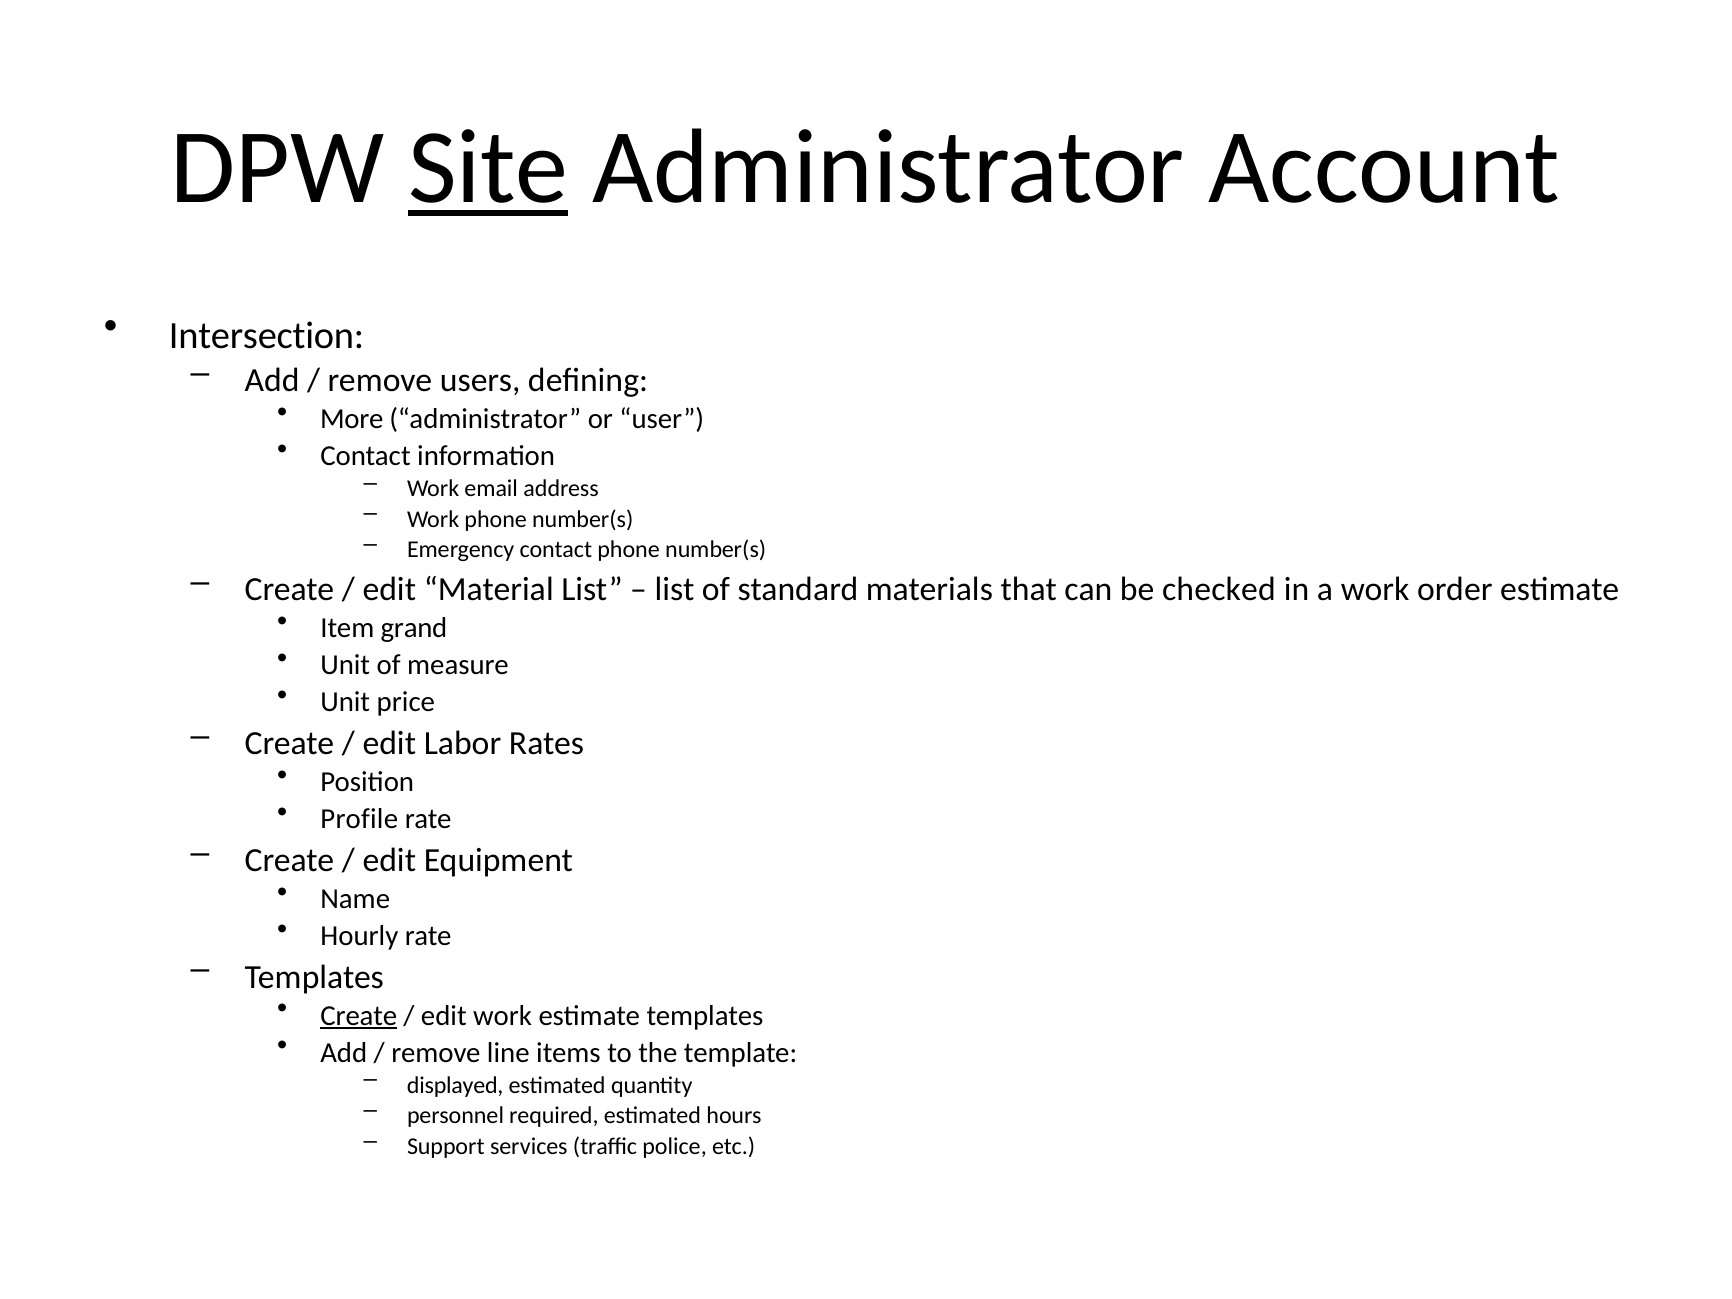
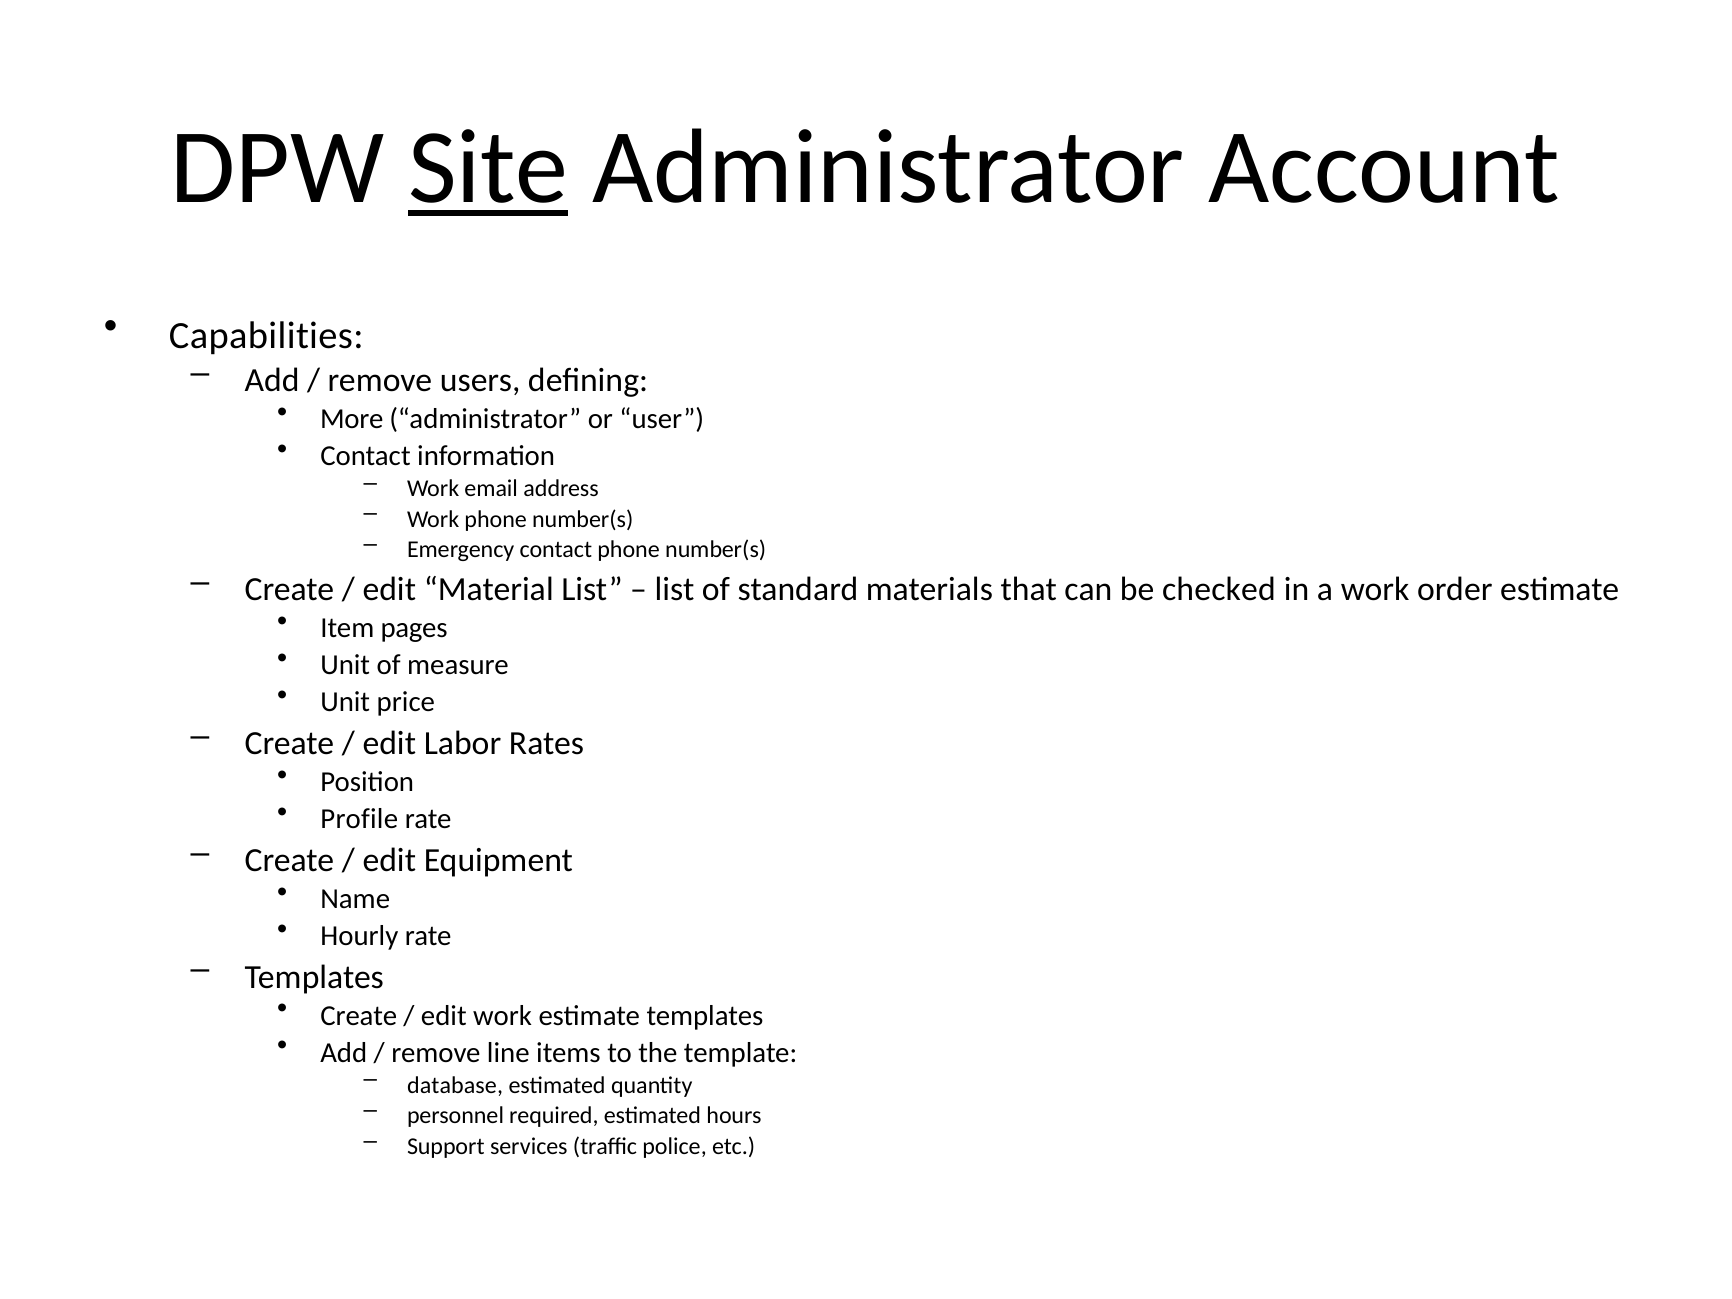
Intersection: Intersection -> Capabilities (266, 336)
grand: grand -> pages (414, 628)
Create underline: present -> none (359, 1016)
displayed: displayed -> database (455, 1085)
